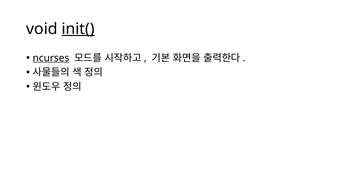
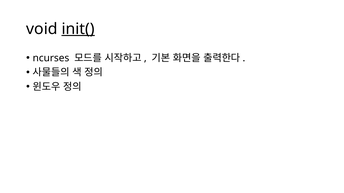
ncurses underline: present -> none (51, 58)
